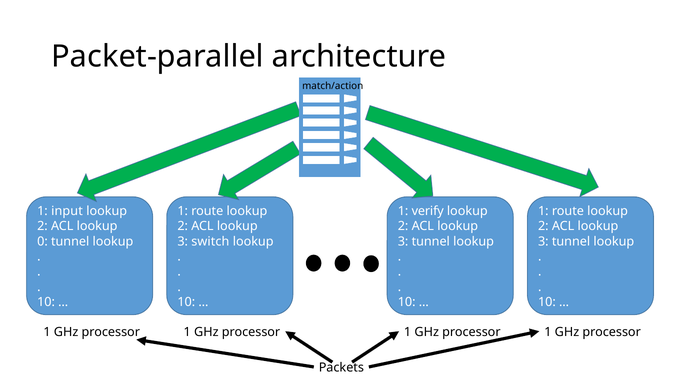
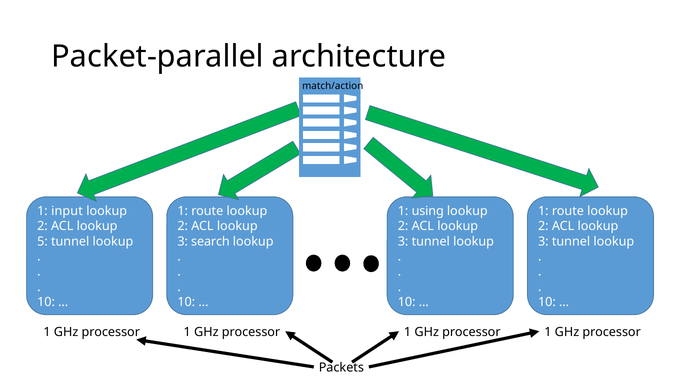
verify: verify -> using (428, 211)
0: 0 -> 5 (42, 241)
switch: switch -> search (210, 241)
